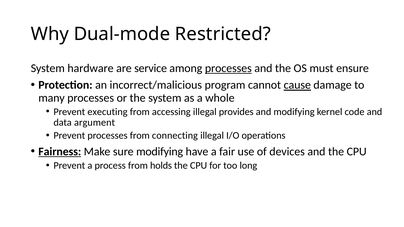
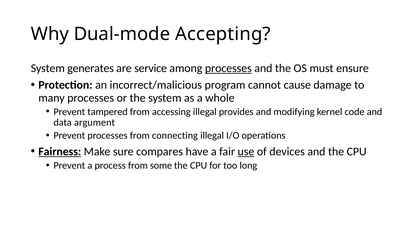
Restricted: Restricted -> Accepting (223, 34)
hardware: hardware -> generates (91, 68)
cause underline: present -> none (297, 85)
executing: executing -> tampered (108, 112)
sure modifying: modifying -> compares (160, 152)
use underline: none -> present (246, 152)
holds: holds -> some (161, 166)
